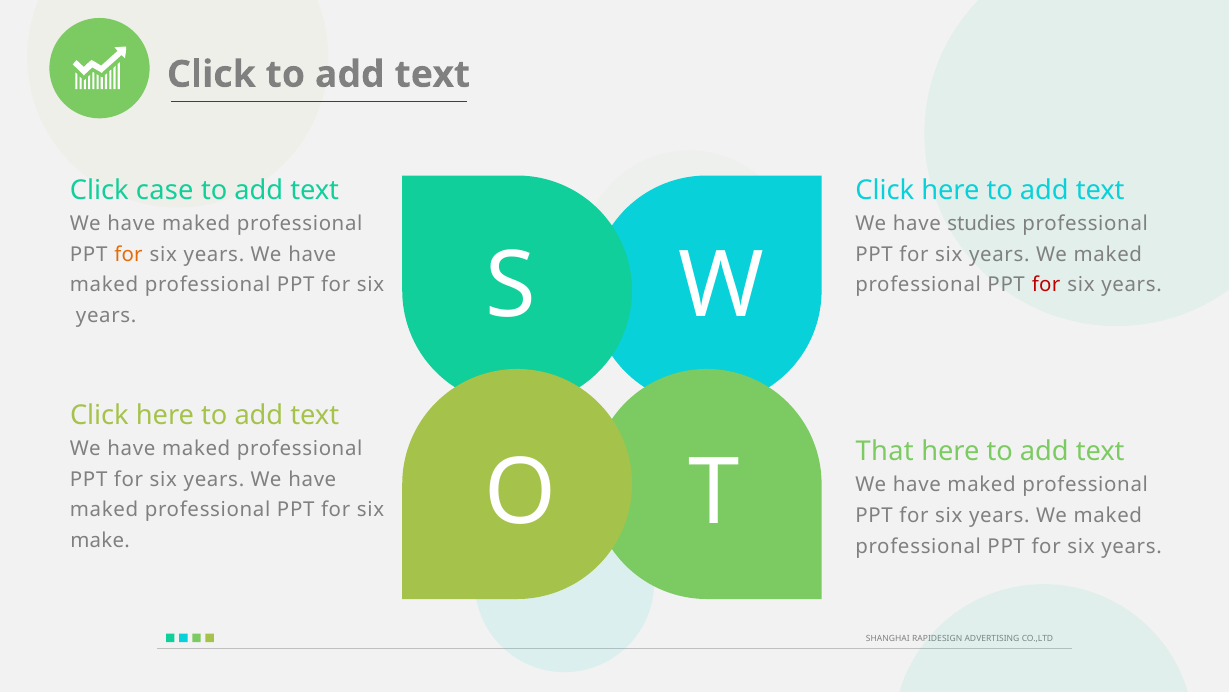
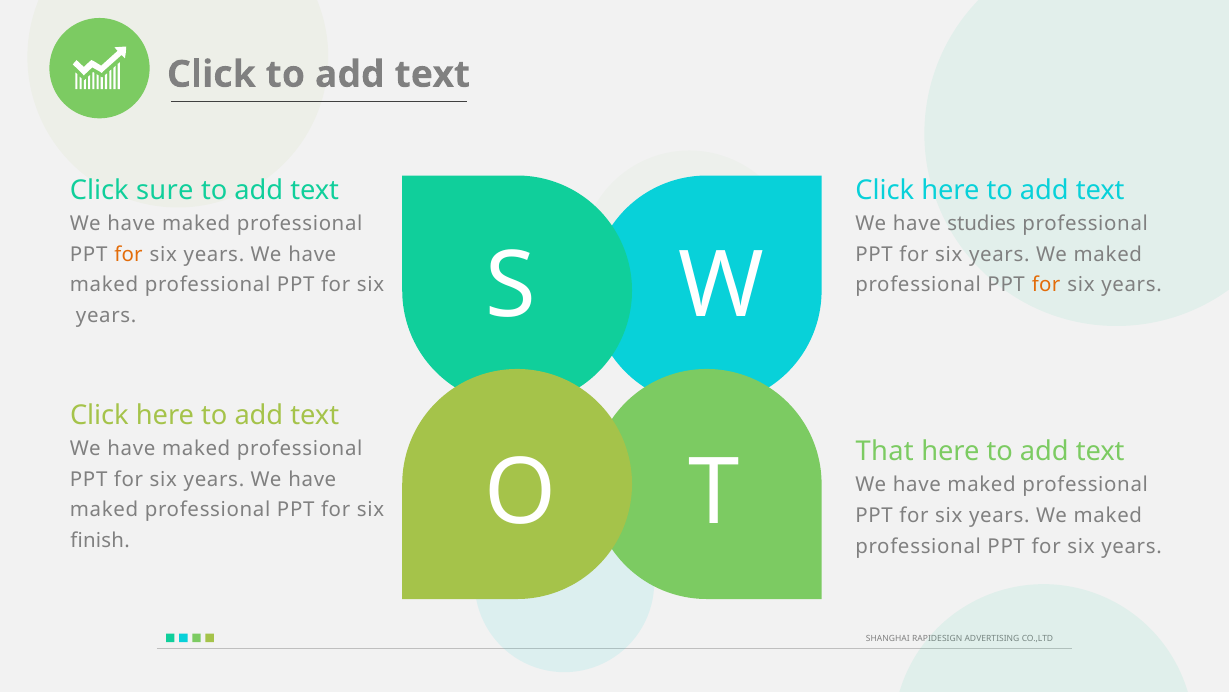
case: case -> sure (165, 190)
for colour: red -> orange (1046, 285)
make: make -> finish (100, 540)
